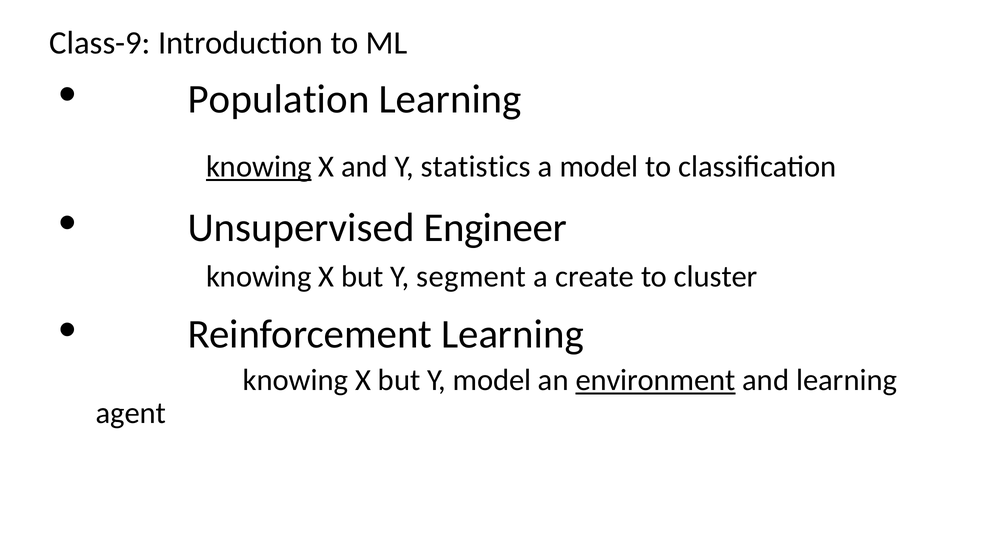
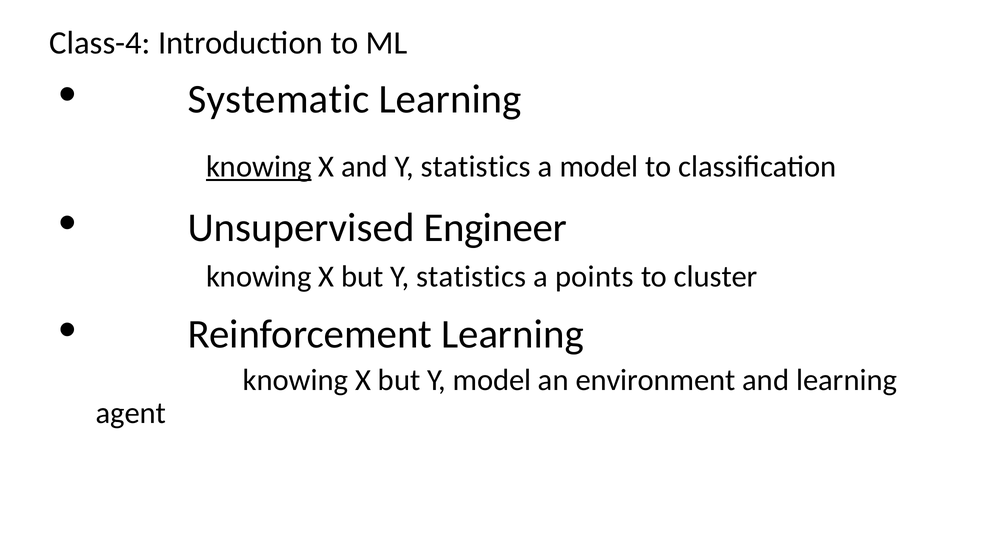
Class-9: Class-9 -> Class-4 (100, 43)
Population: Population -> Systematic (279, 99)
but Y segment: segment -> statistics (471, 277)
create: create -> points (594, 277)
environment underline: present -> none (656, 380)
